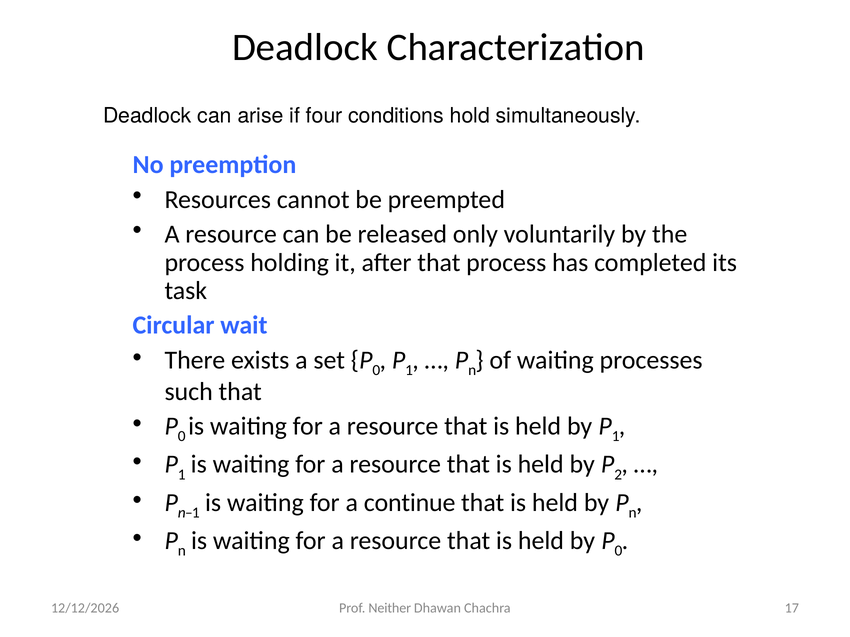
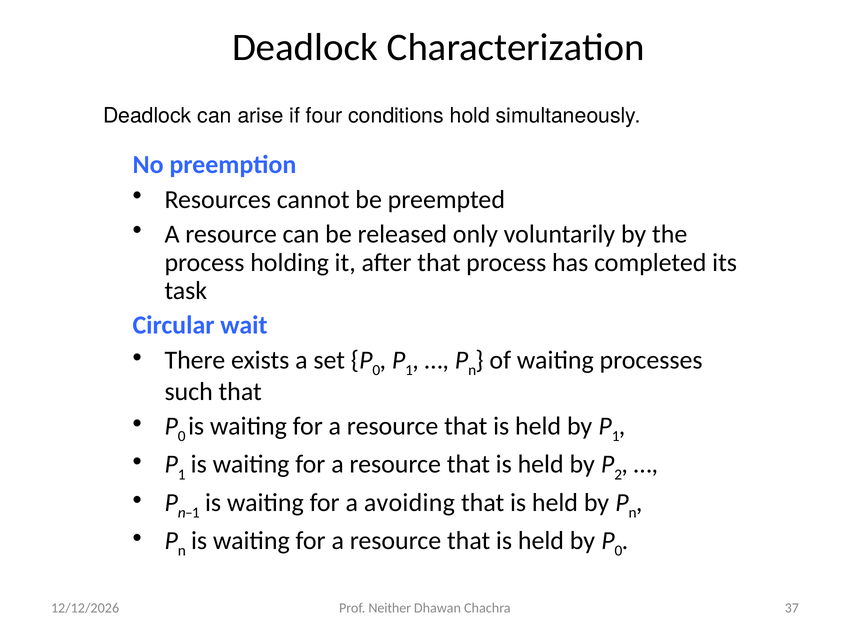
continue: continue -> avoiding (409, 503)
17: 17 -> 37 (792, 609)
